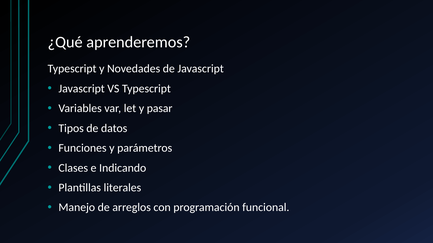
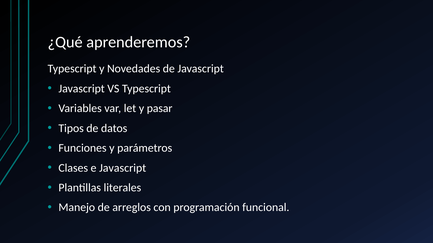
e Indicando: Indicando -> Javascript (123, 168)
